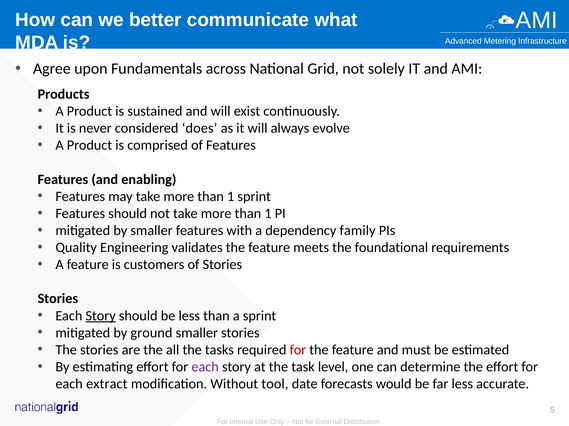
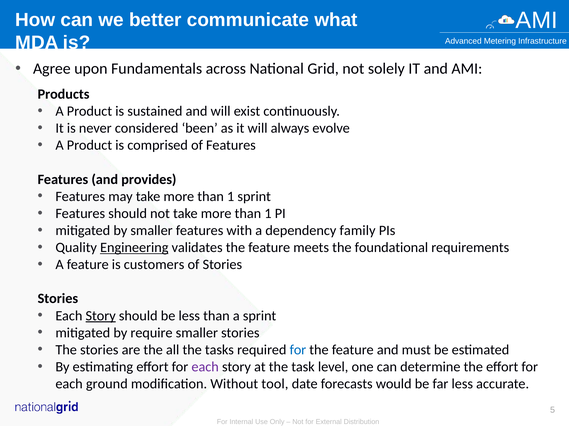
does: does -> been (200, 128)
and enabling: enabling -> provides (149, 180)
Engineering underline: none -> present (134, 248)
by ground: ground -> require (151, 333)
for colour: red -> blue (298, 350)
extract: extract -> ground (107, 384)
